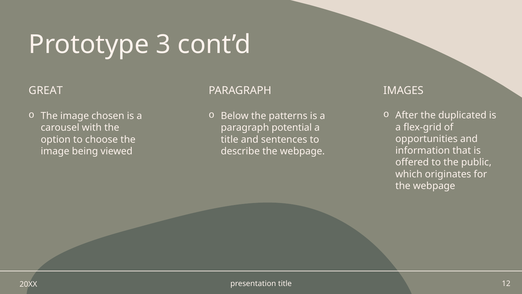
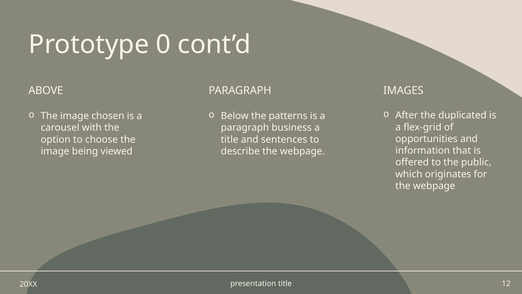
3: 3 -> 0 (163, 44)
GREAT: GREAT -> ABOVE (46, 90)
potential: potential -> business (292, 128)
